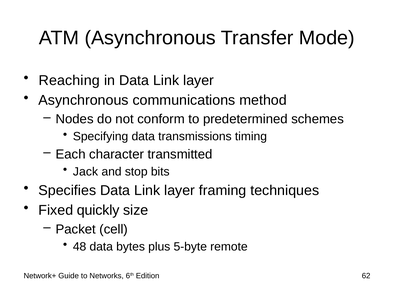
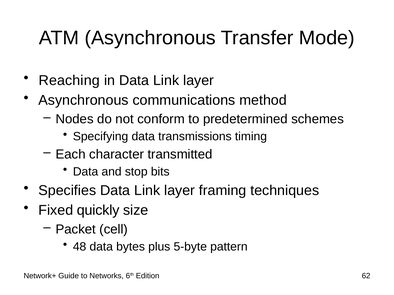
Jack: Jack -> Data (86, 172)
remote: remote -> pattern (229, 247)
